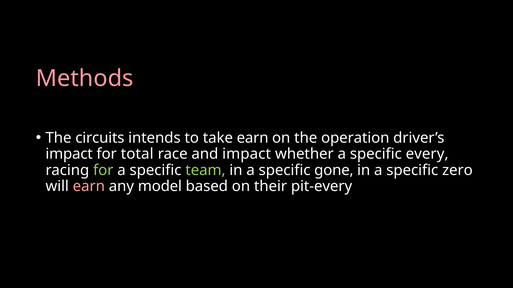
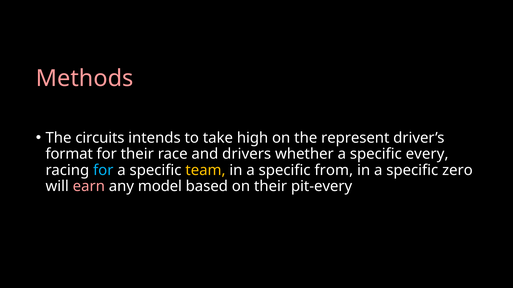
take earn: earn -> high (253, 138)
operation: operation -> represent (355, 138)
impact: impact -> format (69, 154)
for total: total -> their (137, 154)
and impact: impact -> drivers (247, 154)
for colour: light green -> light blue (103, 170)
team colour: light green -> yellow (205, 170)
gone: gone -> from (334, 170)
